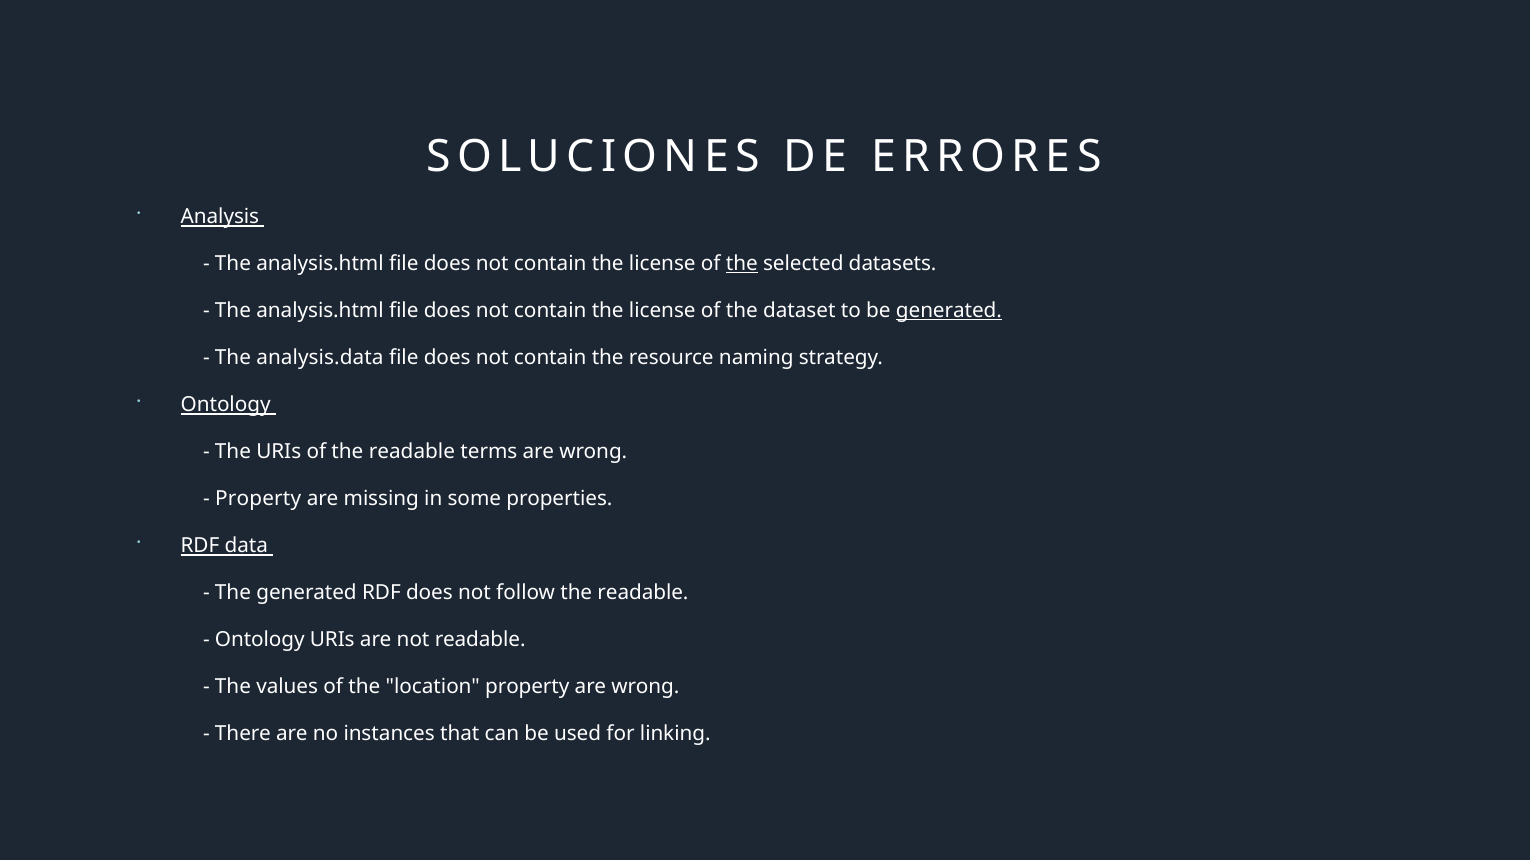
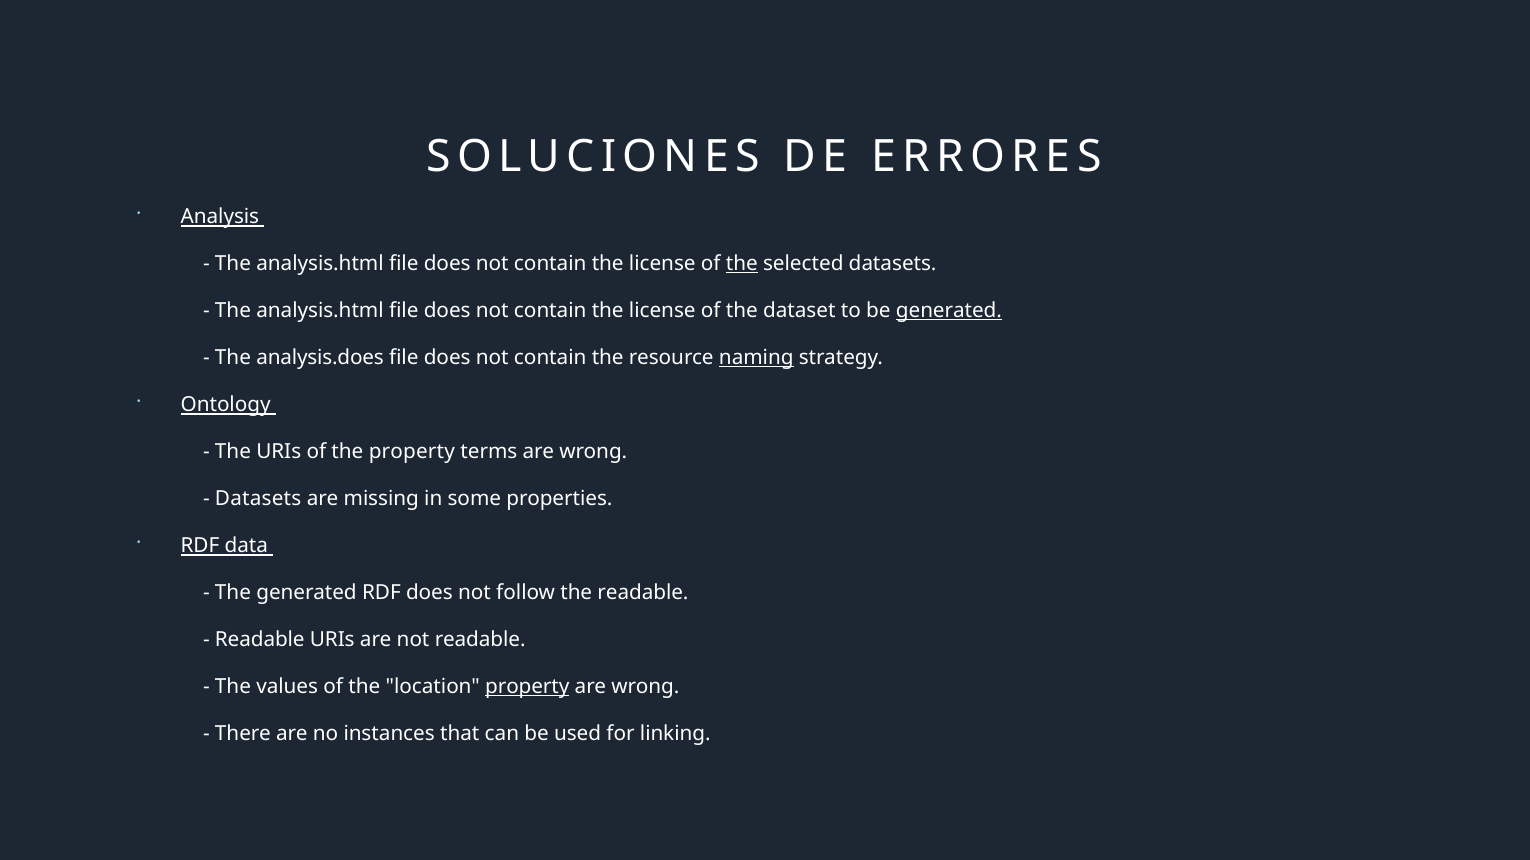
analysis.data: analysis.data -> analysis.does (320, 358)
naming underline: none -> present (756, 358)
of the readable: readable -> property (412, 452)
Property: Property -> Datasets (258, 499)
Ontology: Ontology -> Readable (260, 640)
property underline: none -> present (527, 687)
